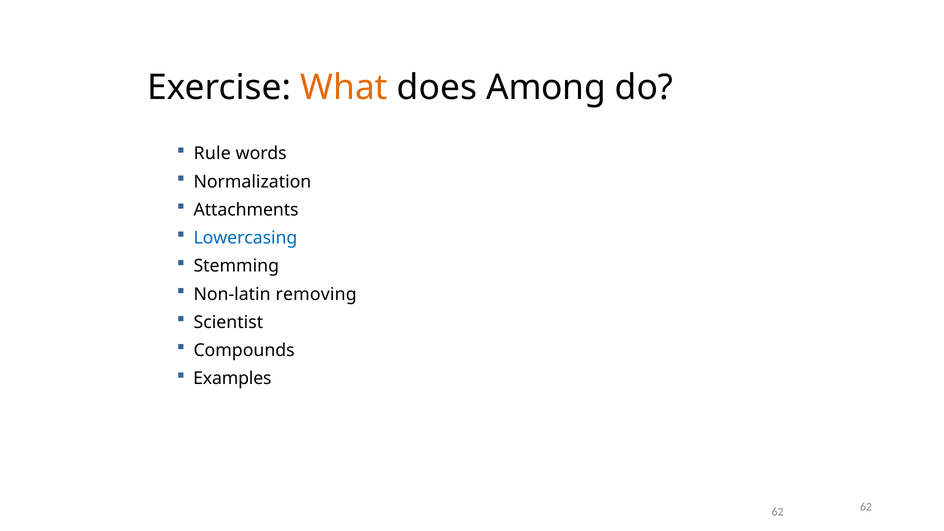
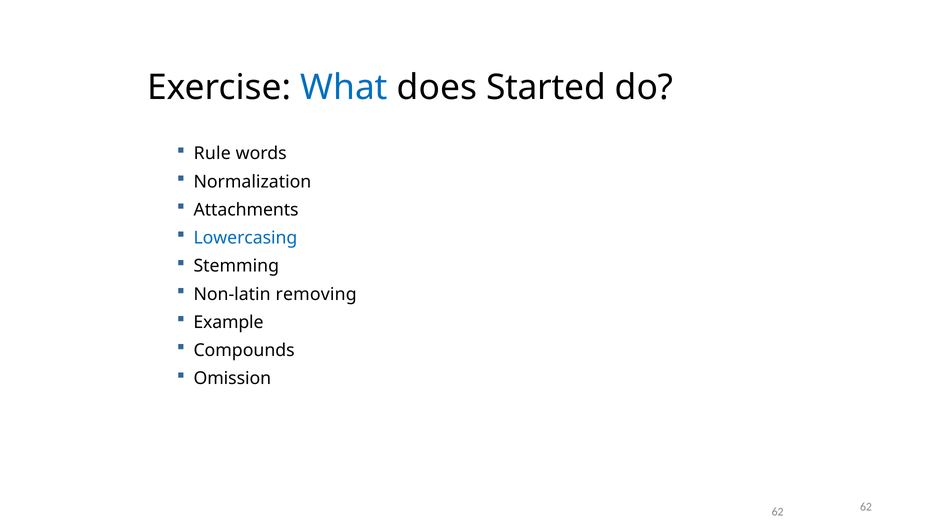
What colour: orange -> blue (344, 87)
Among: Among -> Started (546, 87)
Scientist: Scientist -> Example (228, 322)
Examples: Examples -> Omission (232, 379)
